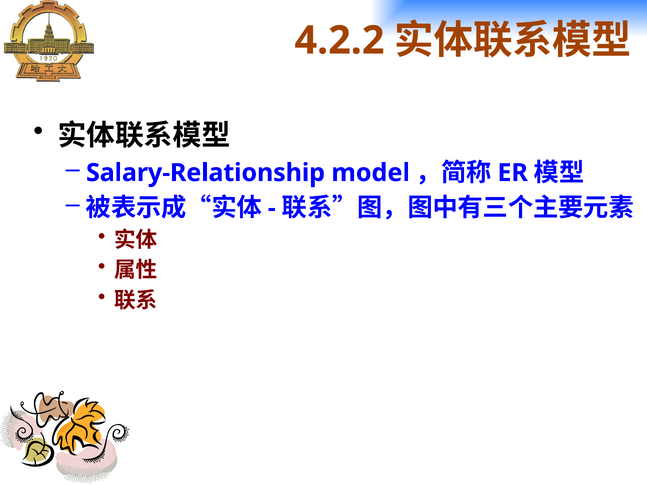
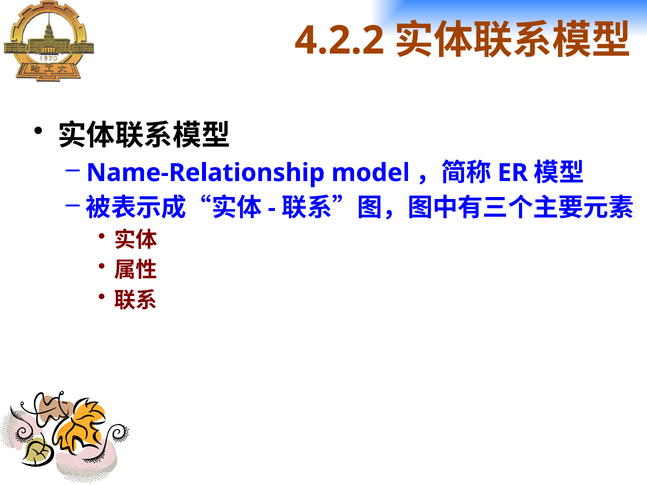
Salary-Relationship: Salary-Relationship -> Name-Relationship (205, 173)
